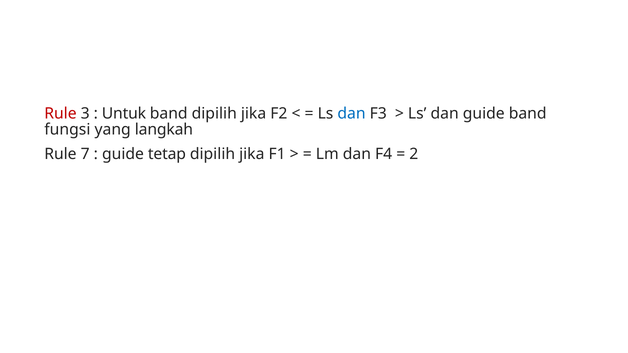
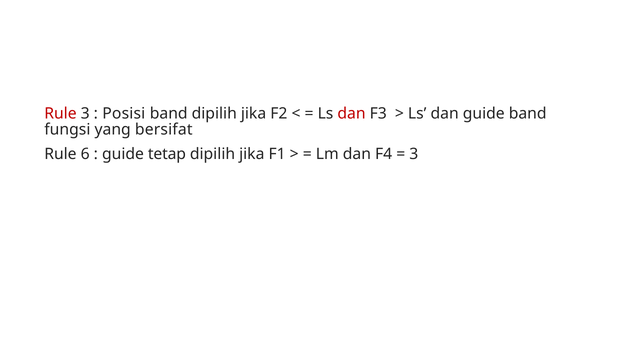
Untuk: Untuk -> Posisi (124, 114)
dan colour: blue -> red (352, 114)
langkah: langkah -> bersifat (164, 130)
7: 7 -> 6 (85, 154)
2: 2 -> 3 (414, 154)
